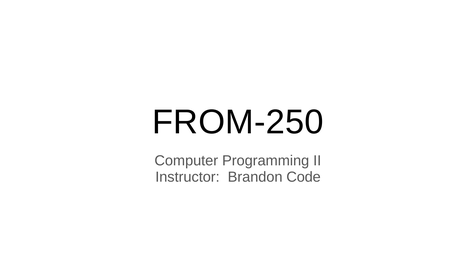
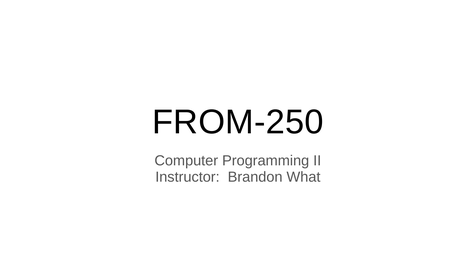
Code: Code -> What (303, 177)
